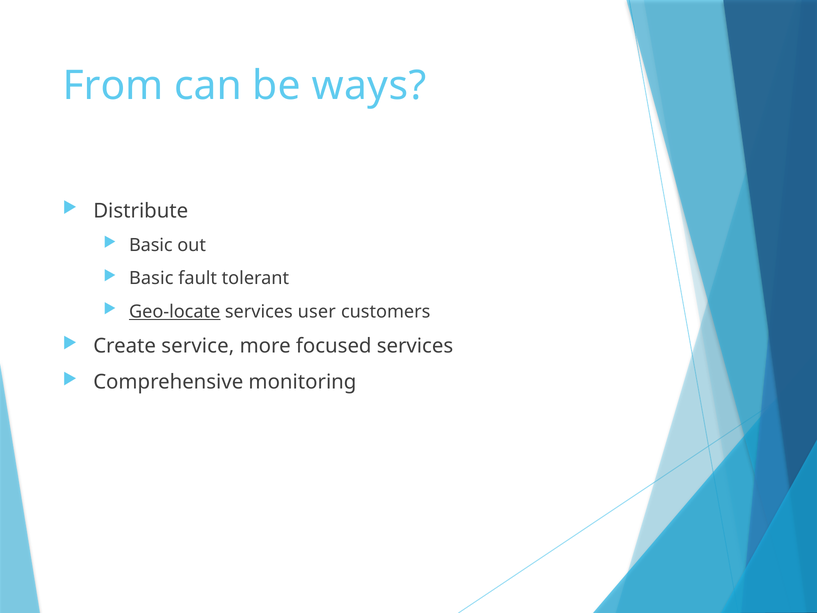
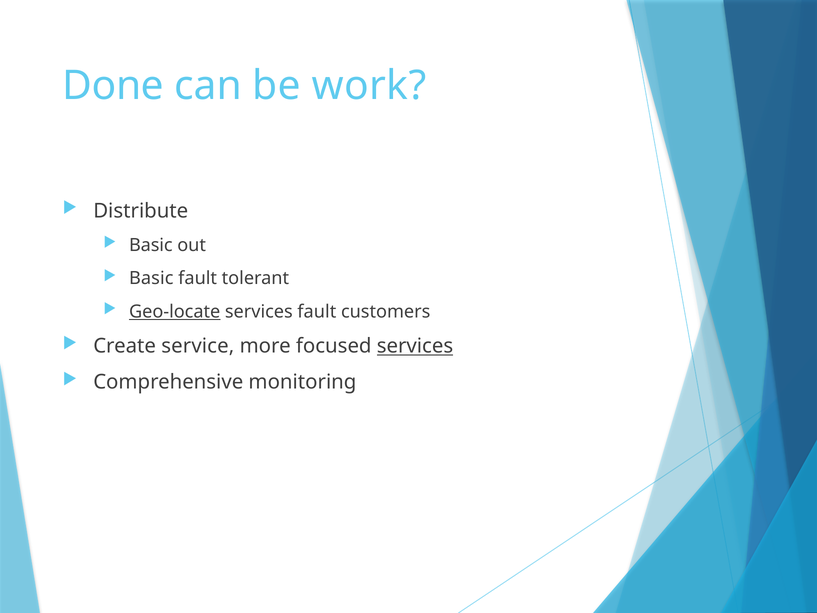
From: From -> Done (113, 86)
ways: ways -> work (369, 86)
services user: user -> fault (317, 311)
services underline: none -> present (415, 346)
